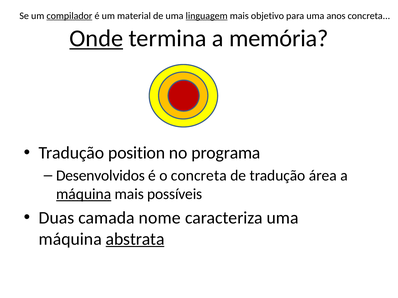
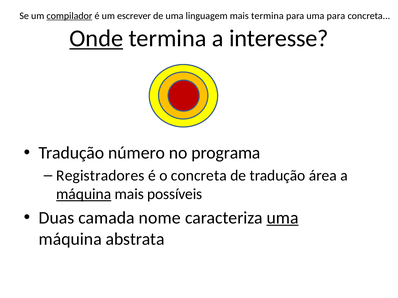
material: material -> escrever (134, 16)
linguagem underline: present -> none (207, 16)
mais objetivo: objetivo -> termina (267, 16)
uma anos: anos -> para (336, 16)
memória: memória -> interesse (279, 39)
position: position -> número (137, 153)
Desenvolvidos: Desenvolvidos -> Registradores (100, 176)
uma underline: none -> present (283, 218)
abstrata underline: present -> none (135, 239)
